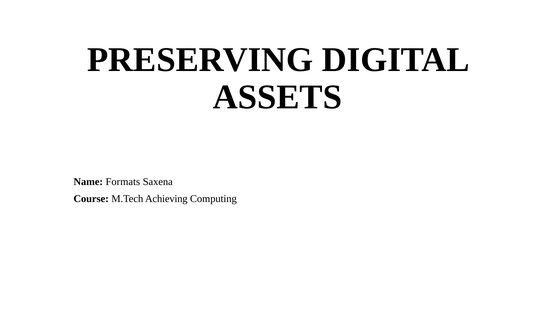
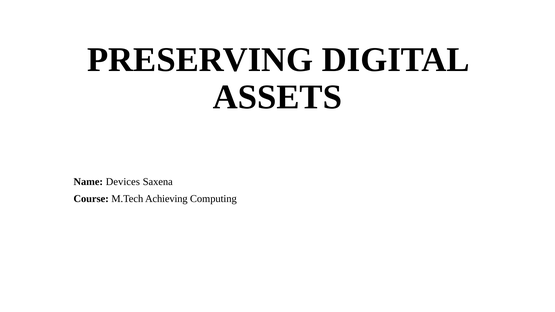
Formats: Formats -> Devices (123, 182)
